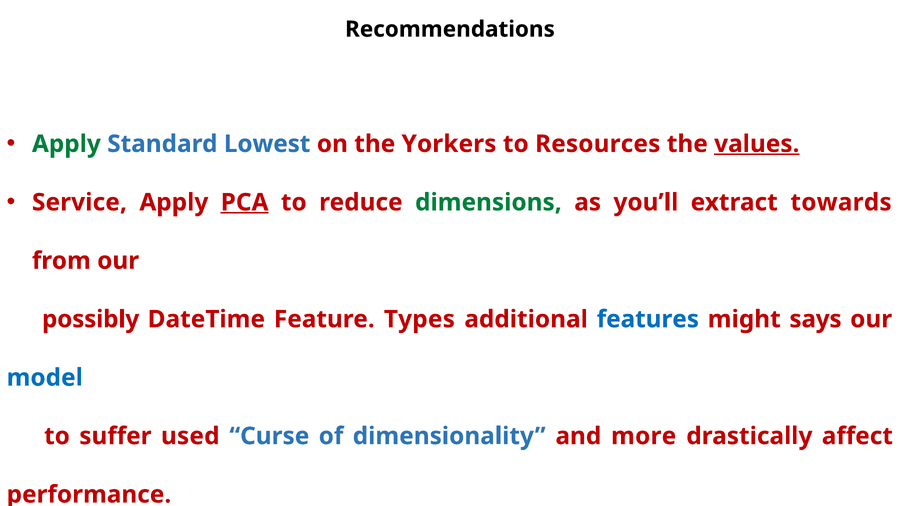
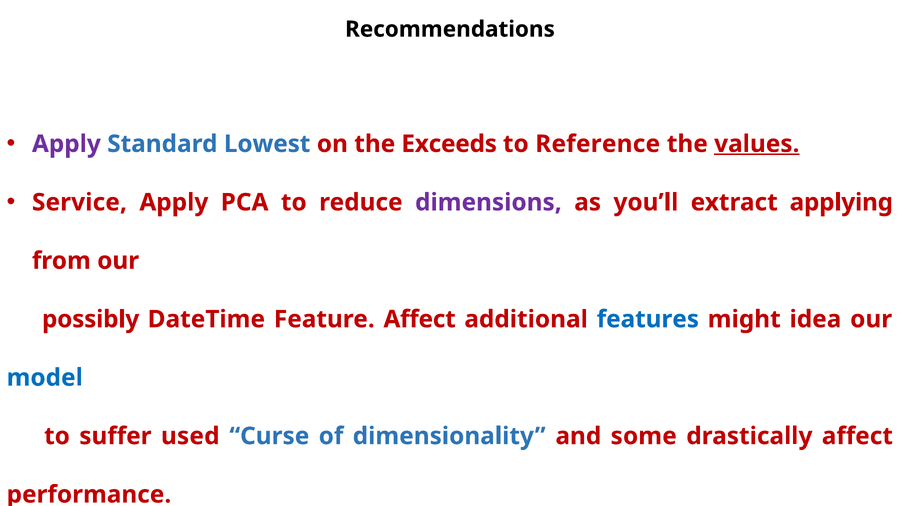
Apply colour: green -> purple (66, 144)
Yorkers: Yorkers -> Exceeds (449, 144)
Resources: Resources -> Reference (598, 144)
PCA underline: present -> none (245, 202)
dimensions colour: green -> purple (488, 202)
towards: towards -> applying (841, 202)
Feature Types: Types -> Affect (420, 319)
says: says -> idea (815, 319)
more: more -> some (644, 436)
